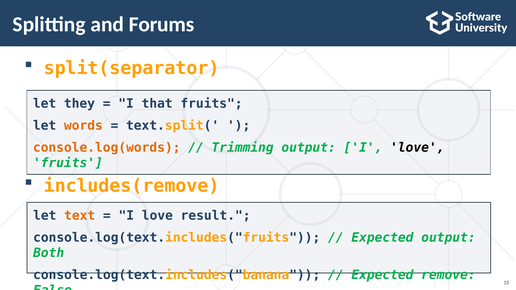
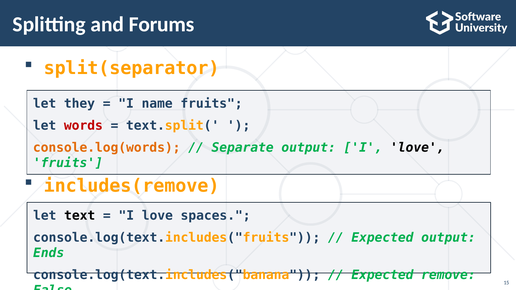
that: that -> name (157, 104)
words colour: orange -> red (83, 126)
Trimming: Trimming -> Separate (243, 148)
text colour: orange -> black (80, 216)
result: result -> spaces (216, 216)
Both: Both -> Ends (49, 253)
